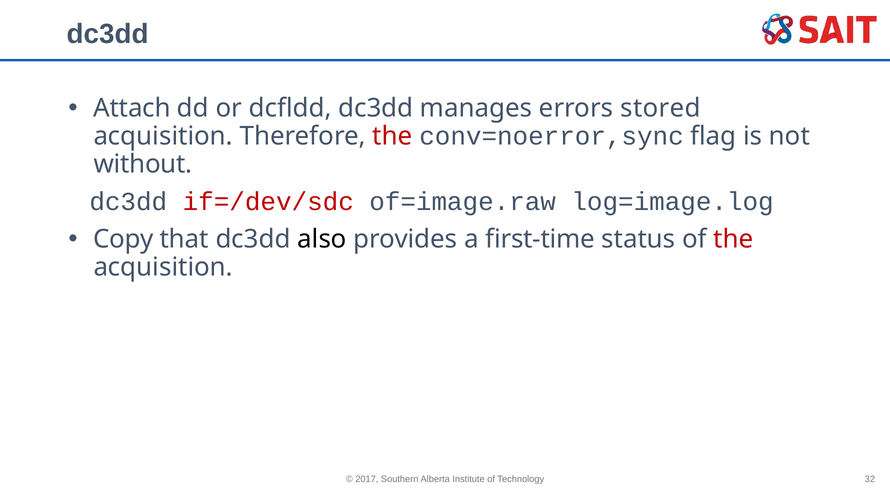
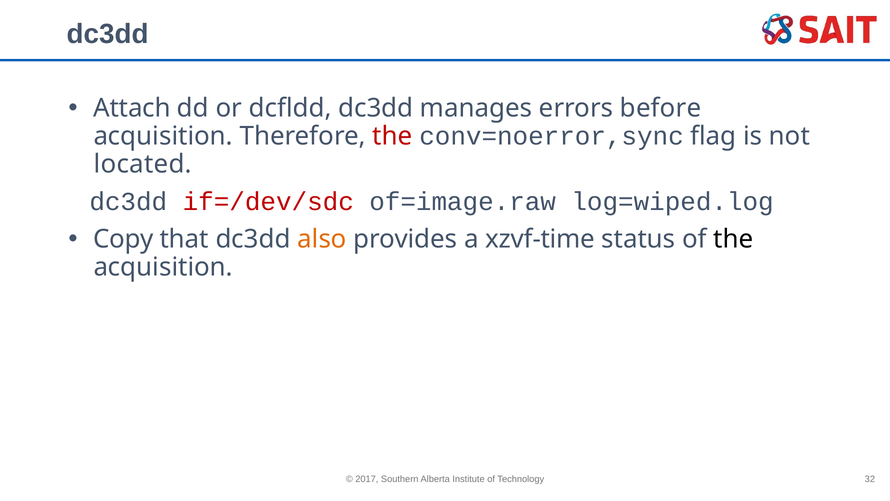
stored: stored -> before (661, 108)
without: without -> located (143, 164)
log=image.log: log=image.log -> log=wiped.log (673, 202)
also colour: black -> orange (322, 239)
first-time: first-time -> xzvf-time (540, 239)
the colour: red -> black (733, 239)
